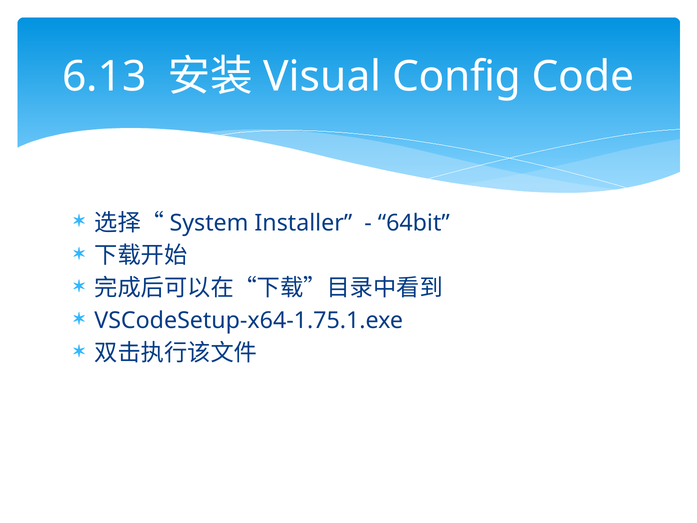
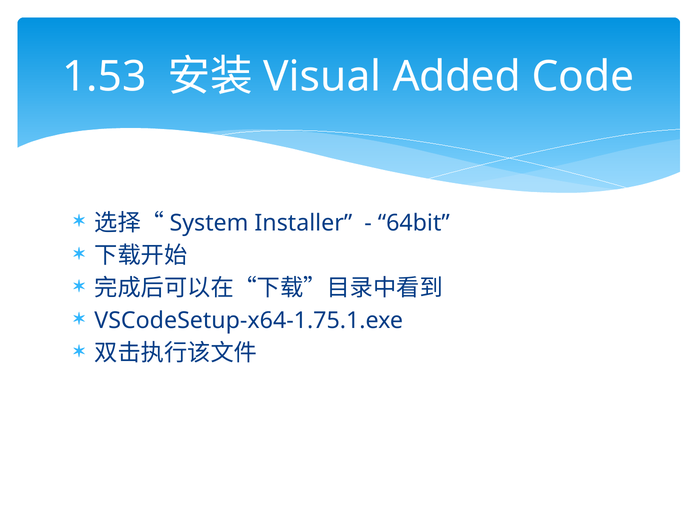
6.13: 6.13 -> 1.53 (104, 77)
Config: Config -> Added (457, 77)
